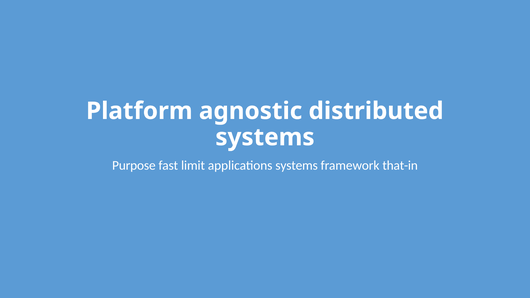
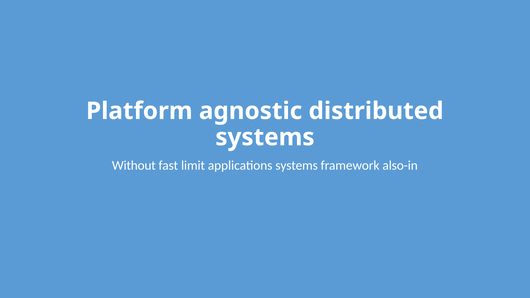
Purpose: Purpose -> Without (134, 166)
that-in: that-in -> also-in (400, 166)
